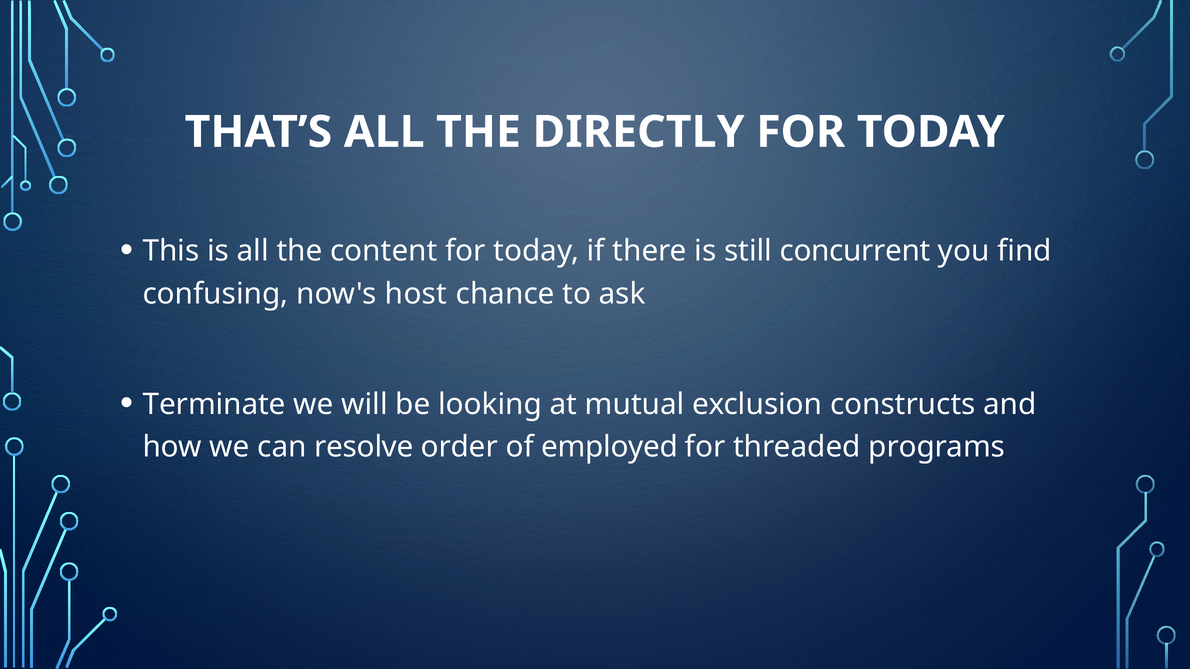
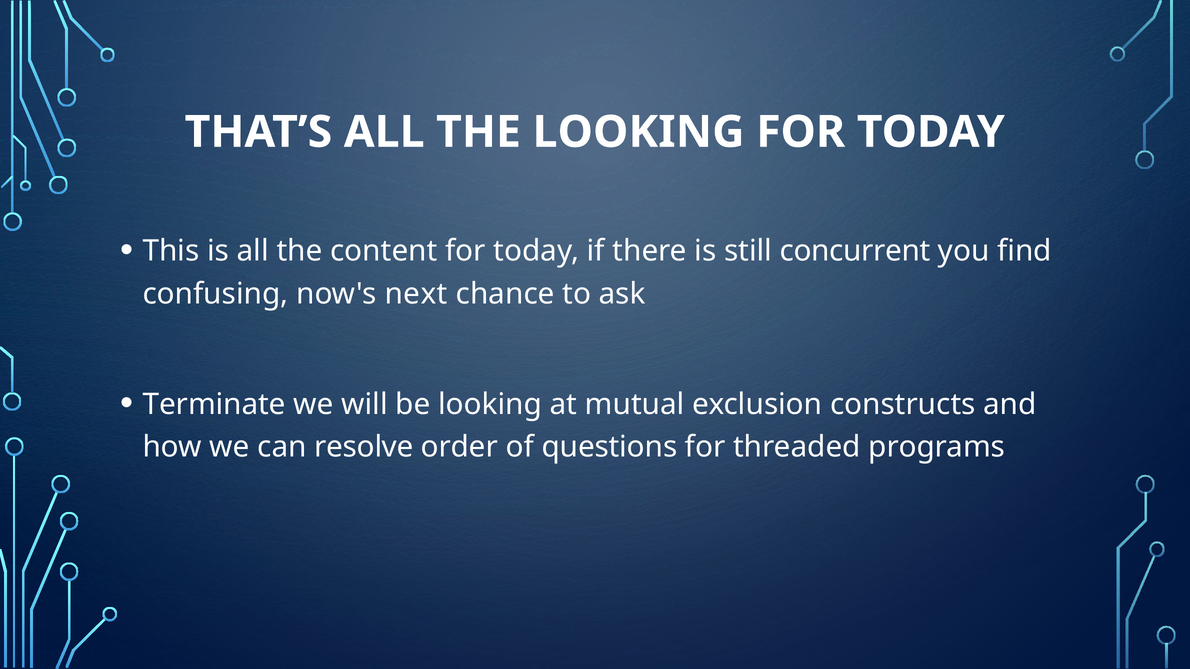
THE DIRECTLY: DIRECTLY -> LOOKING (639, 132)
host: host -> next (416, 294)
employed: employed -> questions (610, 447)
